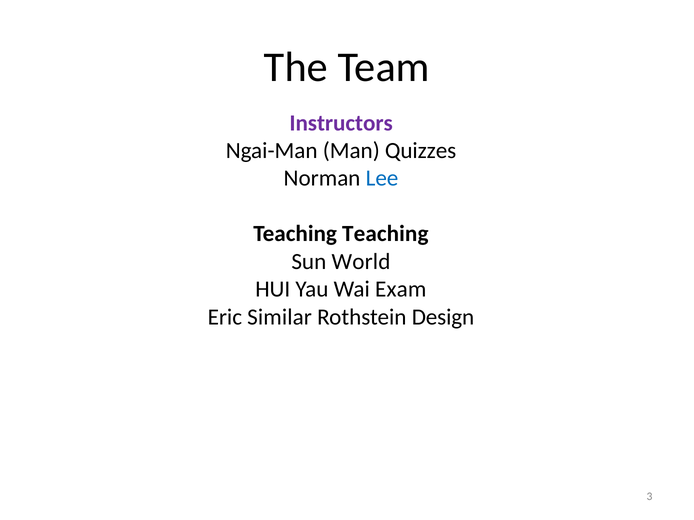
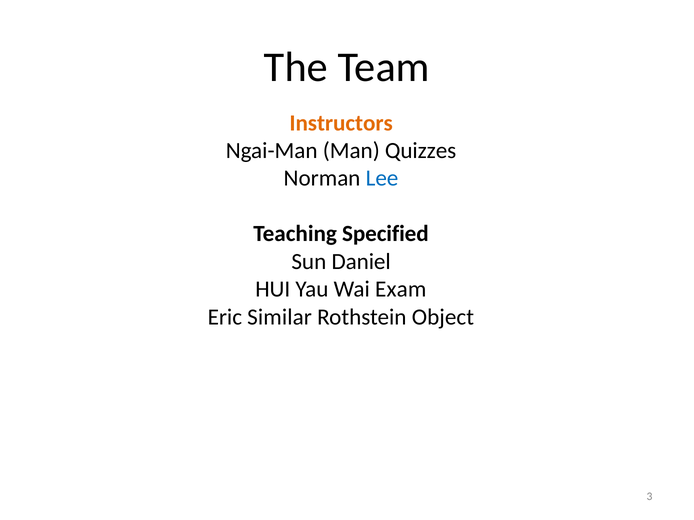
Instructors colour: purple -> orange (341, 123)
Teaching Teaching: Teaching -> Specified (385, 234)
World: World -> Daniel (361, 262)
Design: Design -> Object (443, 317)
